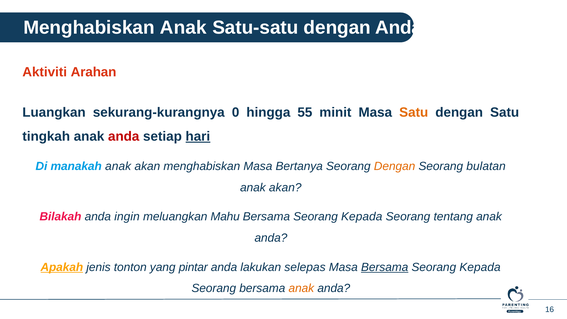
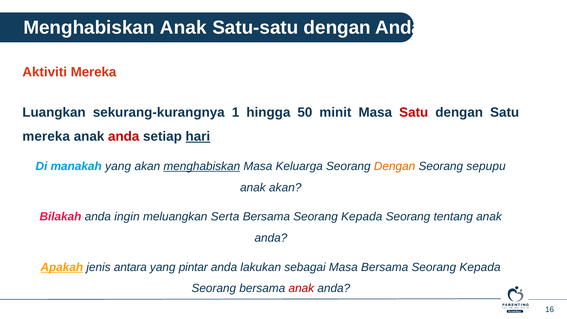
Aktiviti Arahan: Arahan -> Mereka (94, 72)
0: 0 -> 1 (236, 112)
55: 55 -> 50 (305, 112)
Satu colour: orange -> red (414, 112)
tingkah: tingkah -> mereka (46, 136)
manakah anak: anak -> yang (118, 166)
menghabiskan underline: none -> present (202, 166)
Bertanya: Bertanya -> Keluarga (299, 166)
bulatan: bulatan -> sepupu (486, 166)
Mahu: Mahu -> Serta (225, 217)
tonton: tonton -> antara (130, 267)
selepas: selepas -> sebagai (305, 267)
Bersama underline: present -> none (385, 267)
anak colour: orange -> red (301, 288)
